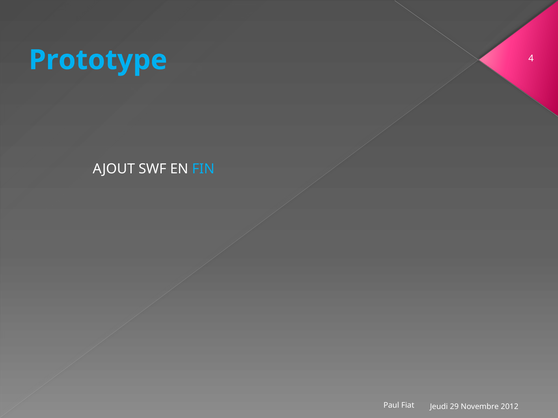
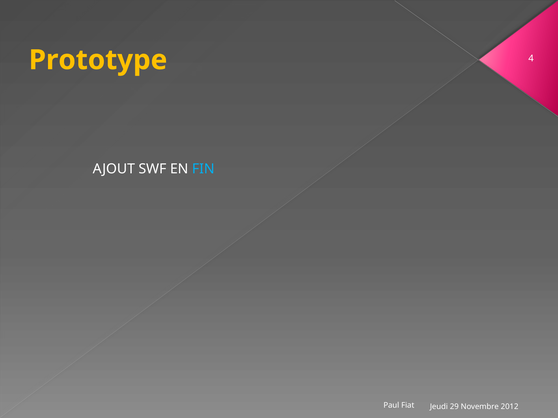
Prototype colour: light blue -> yellow (98, 60)
